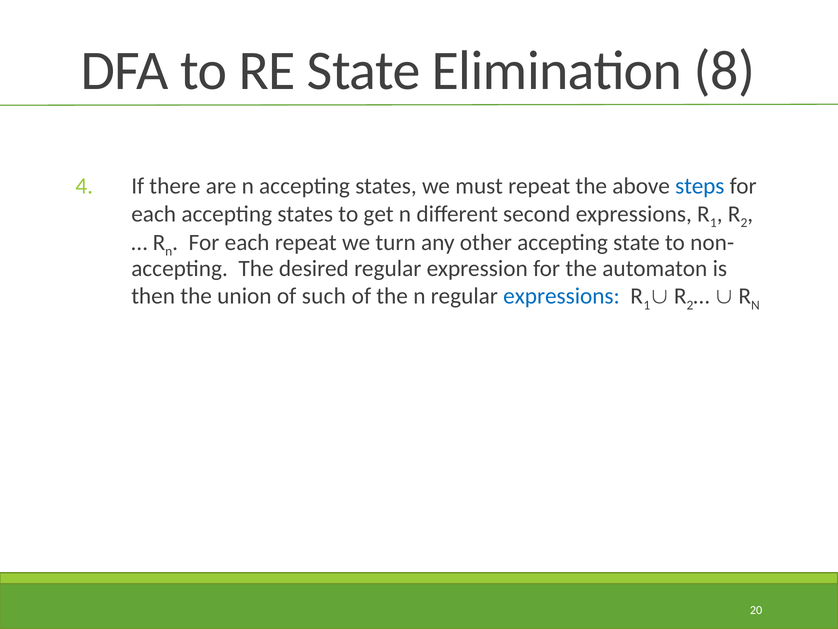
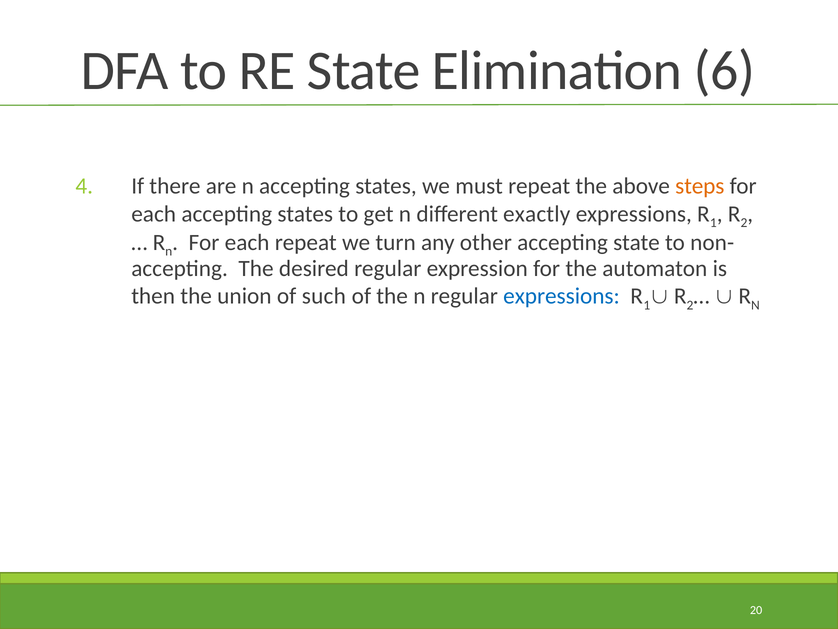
8: 8 -> 6 (724, 71)
steps colour: blue -> orange (700, 186)
second: second -> exactly (537, 214)
